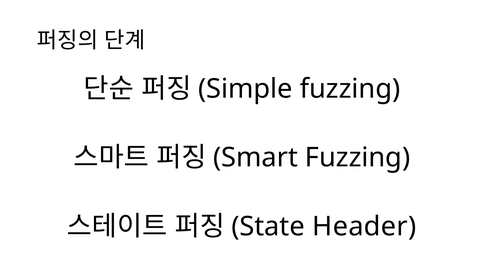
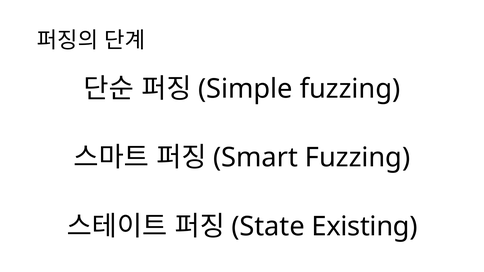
Header: Header -> Existing (365, 227)
